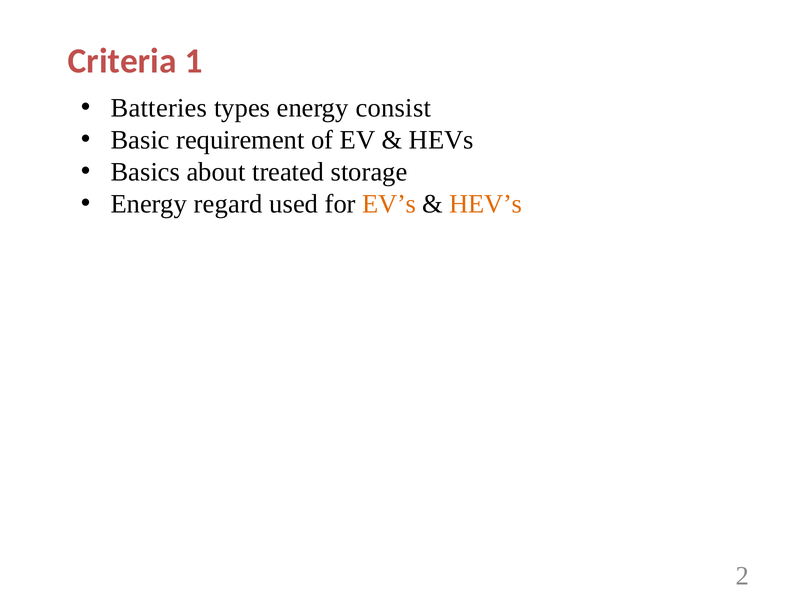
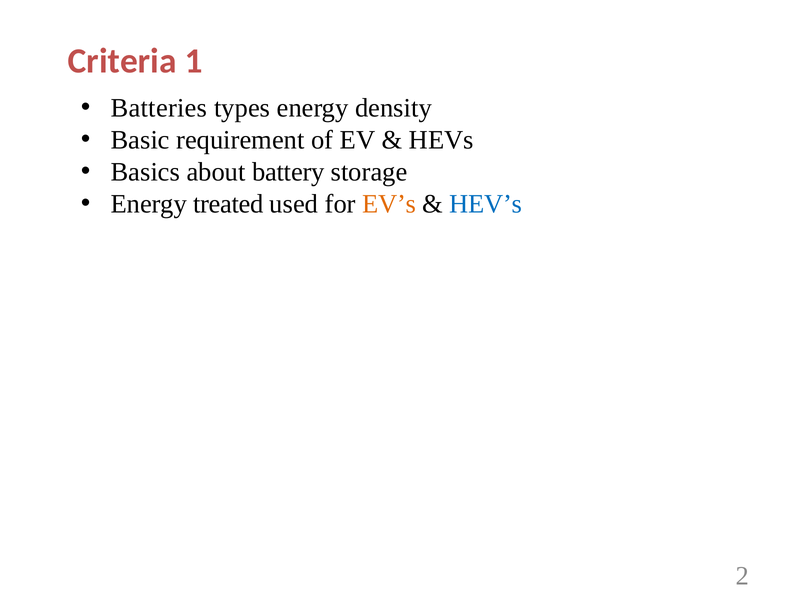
consist: consist -> density (393, 108)
treated: treated -> battery (288, 172)
regard: regard -> treated (228, 204)
HEV’s colour: orange -> blue (486, 204)
